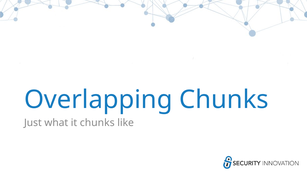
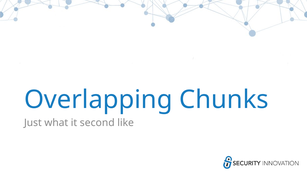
it chunks: chunks -> second (97, 123)
